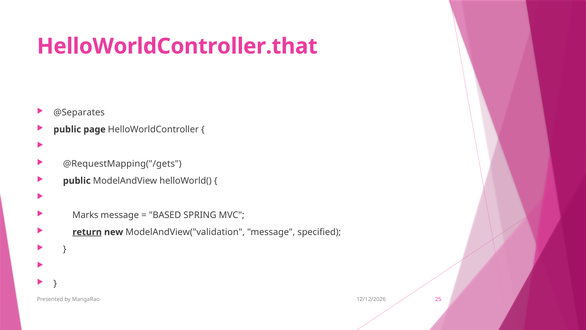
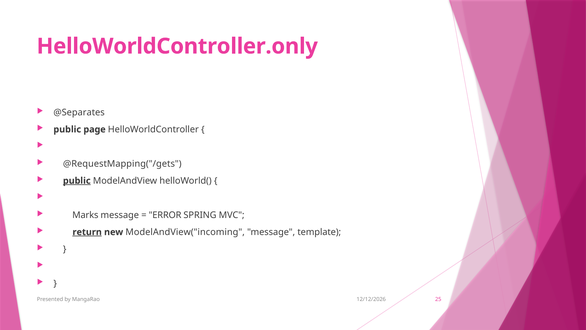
HelloWorldController.that: HelloWorldController.that -> HelloWorldController.only (177, 46)
public underline: none -> present (77, 181)
BASED: BASED -> ERROR (165, 215)
ModelAndView("validation: ModelAndView("validation -> ModelAndView("incoming (185, 232)
specified: specified -> template (319, 232)
